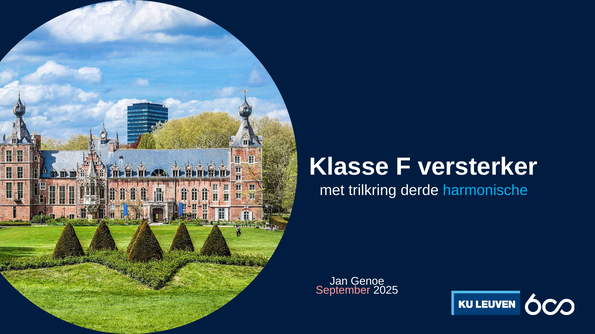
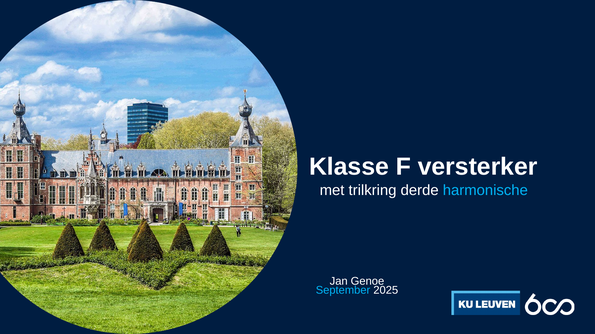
September colour: pink -> light blue (343, 291)
